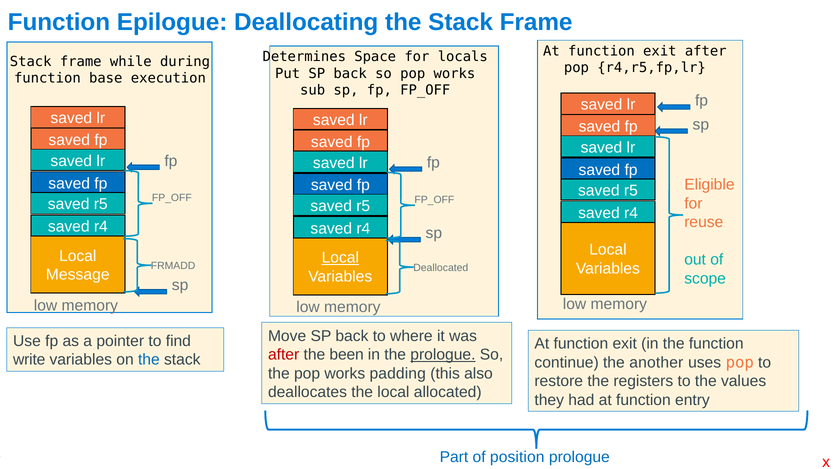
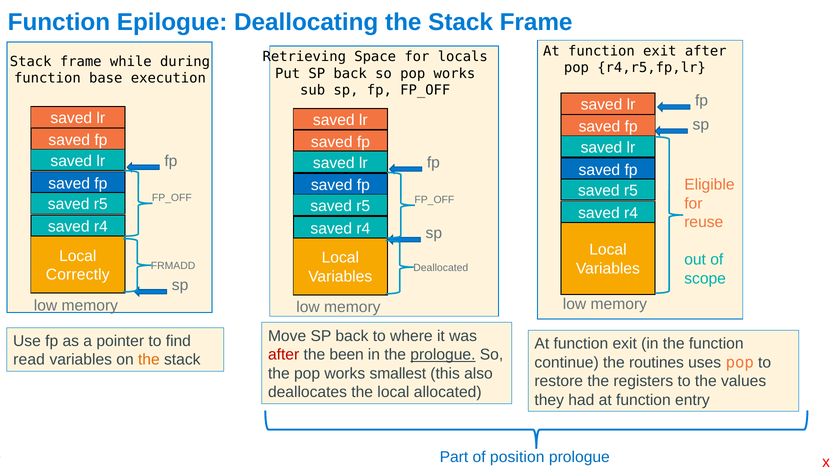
Determines: Determines -> Retrieving (304, 57)
Local underline: present -> none (340, 258)
Message: Message -> Correctly (78, 275)
write: write -> read (29, 360)
the colour: blue -> orange (149, 360)
another: another -> routines (656, 363)
padding: padding -> smallest (398, 374)
